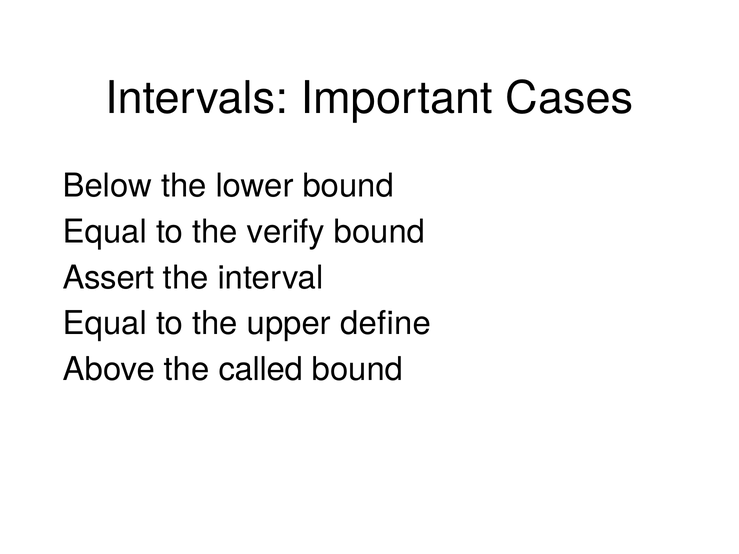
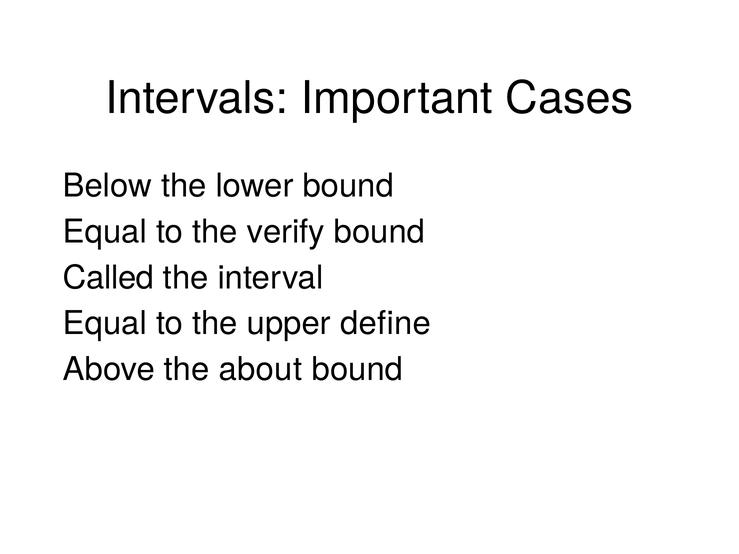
Assert: Assert -> Called (108, 278)
called: called -> about (260, 370)
